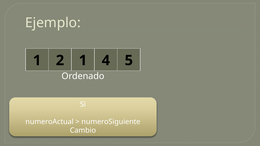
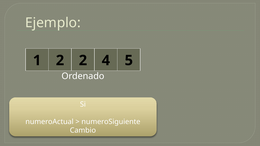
2 1: 1 -> 2 (83, 61)
